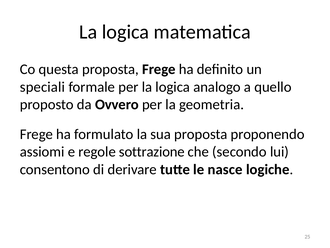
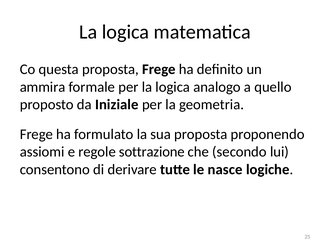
speciali: speciali -> ammira (43, 87)
Ovvero: Ovvero -> Iniziale (117, 104)
